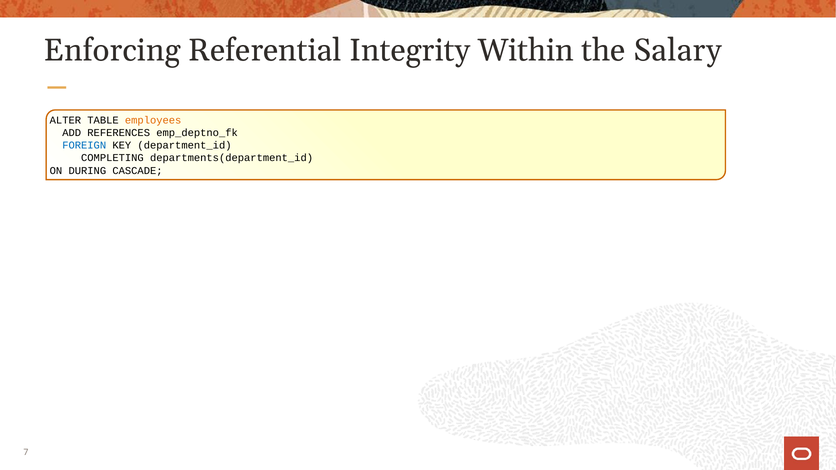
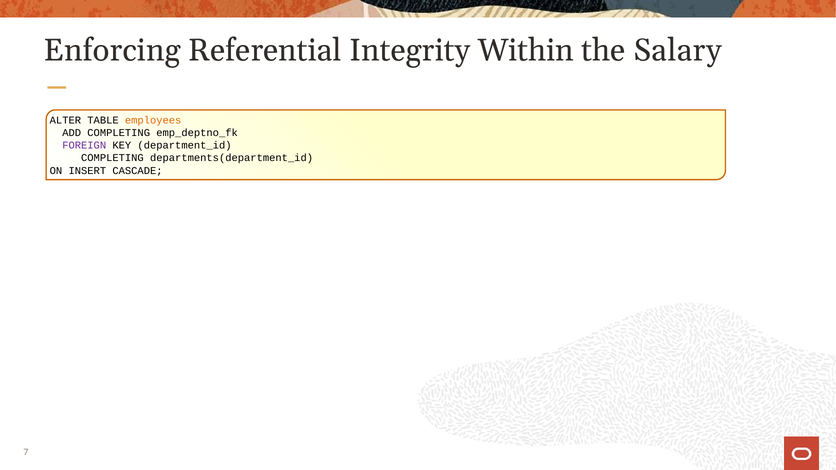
ADD REFERENCES: REFERENCES -> COMPLETING (119, 133)
FOREIGN colour: blue -> purple (84, 146)
DURING: DURING -> INSERT (87, 171)
